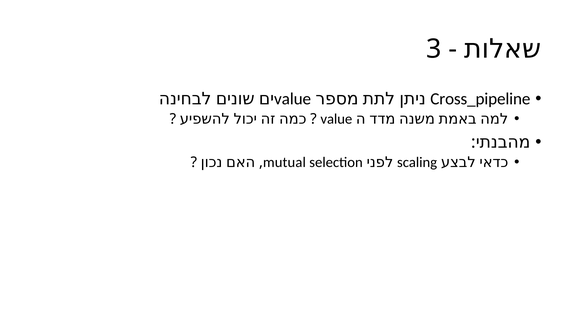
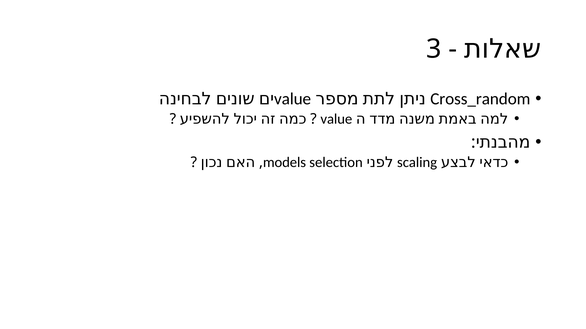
Cross_pipeline: Cross_pipeline -> Cross_random (480, 99)
mutual: mutual -> models (284, 163)
